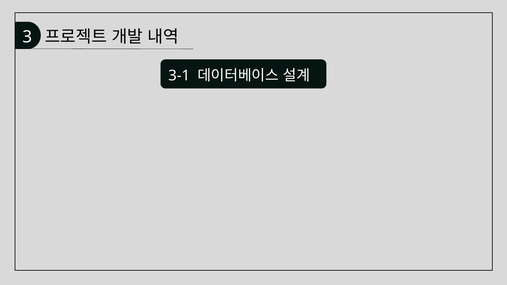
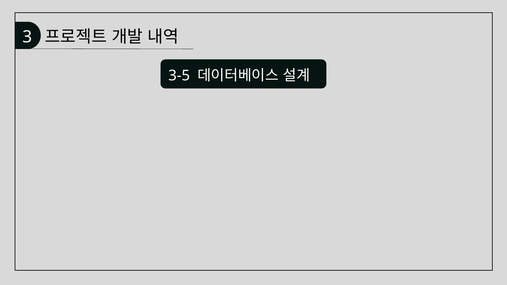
3-1: 3-1 -> 3-5 (179, 76)
